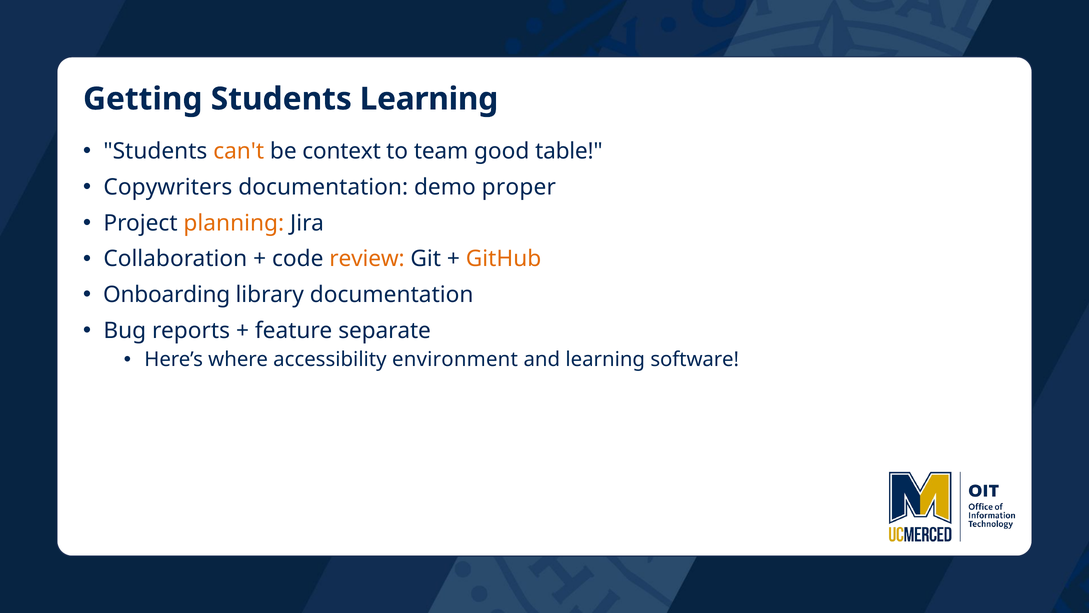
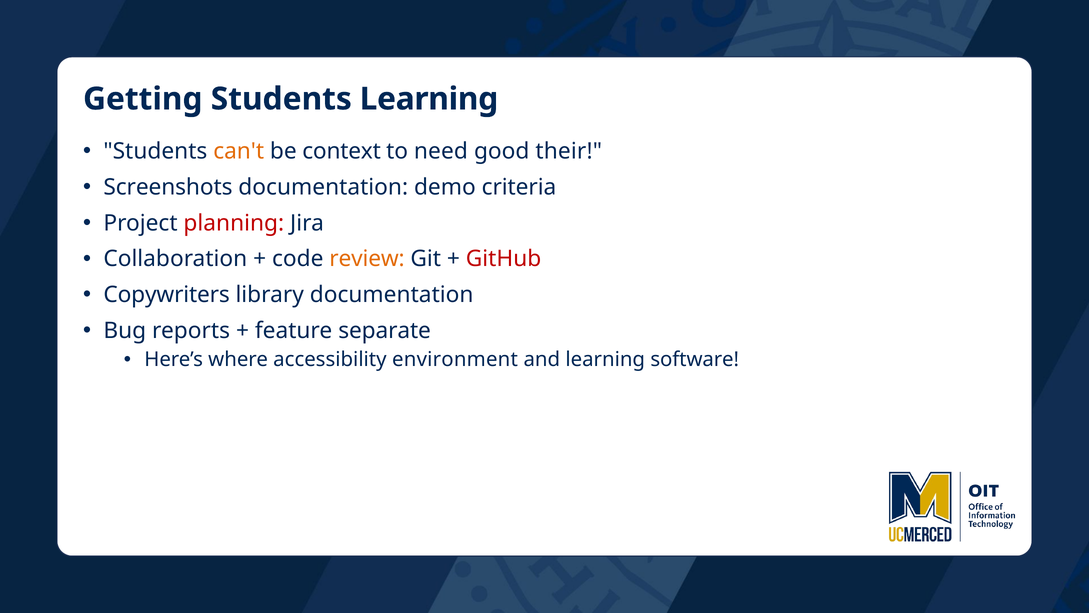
team: team -> need (441, 151)
table: table -> their (569, 151)
Copywriters: Copywriters -> Screenshots (168, 187)
proper: proper -> criteria (519, 187)
planning colour: orange -> red (234, 223)
GitHub colour: orange -> red (504, 259)
Onboarding: Onboarding -> Copywriters (167, 295)
